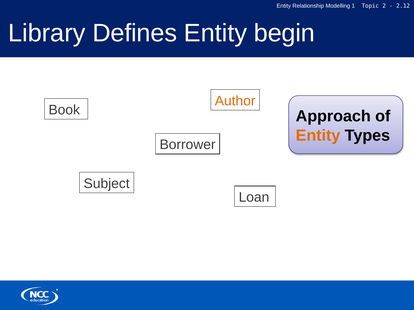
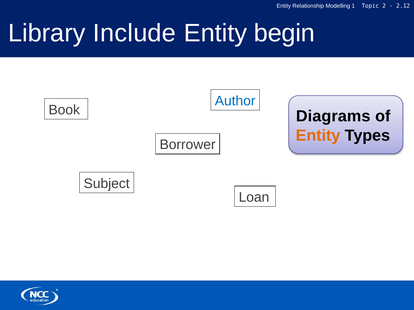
Defines: Defines -> Include (135, 33)
Author colour: orange -> blue (235, 101)
Approach: Approach -> Diagrams (333, 116)
